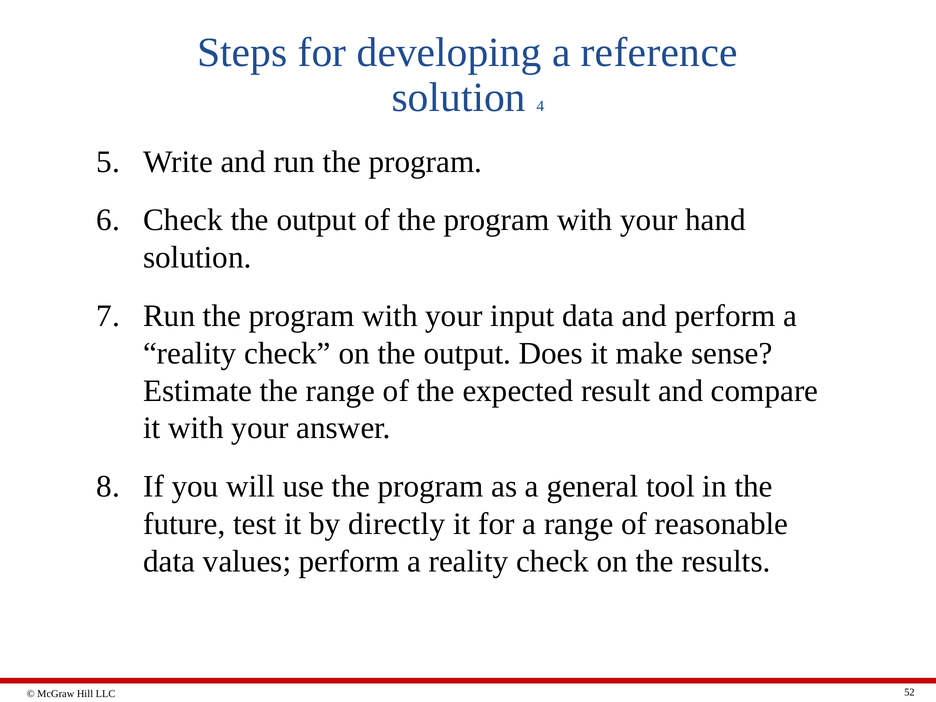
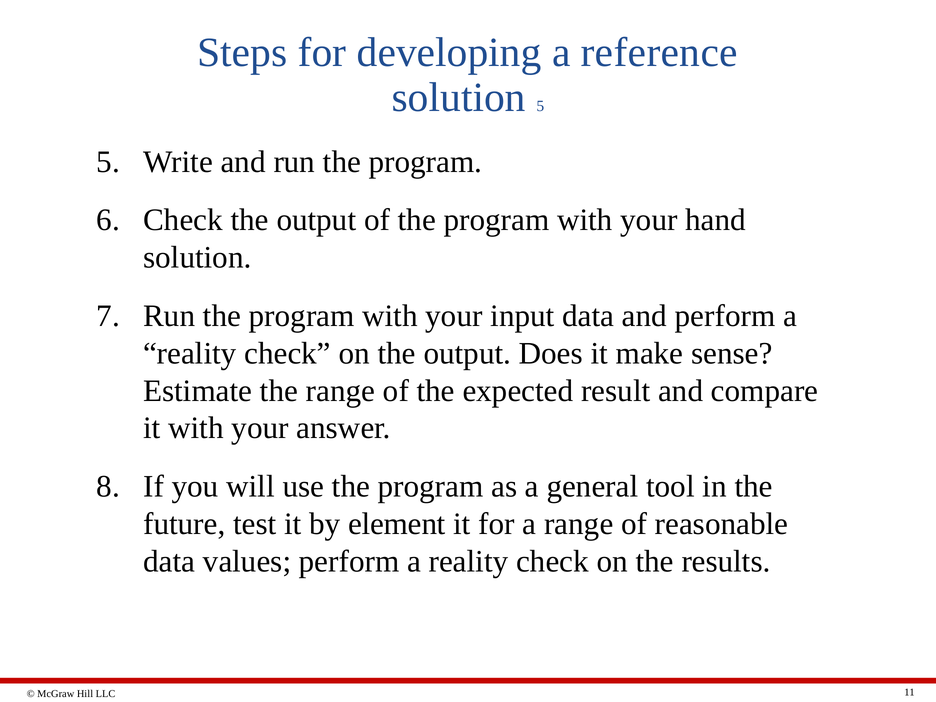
solution 4: 4 -> 5 (540, 106)
directly: directly -> element (397, 524)
52: 52 -> 11 (909, 692)
